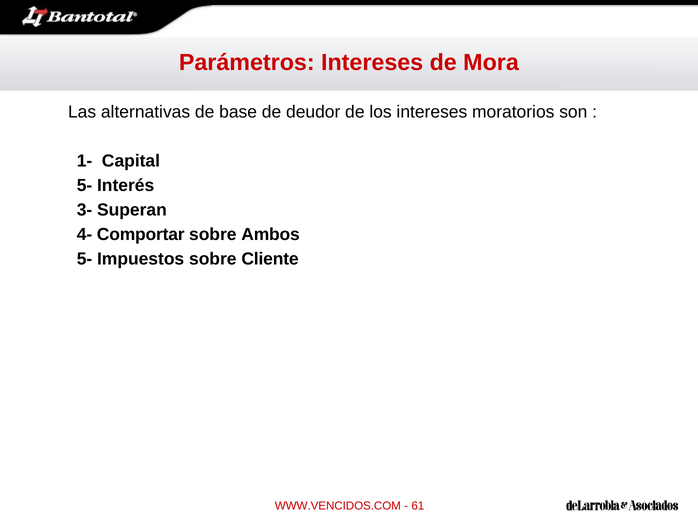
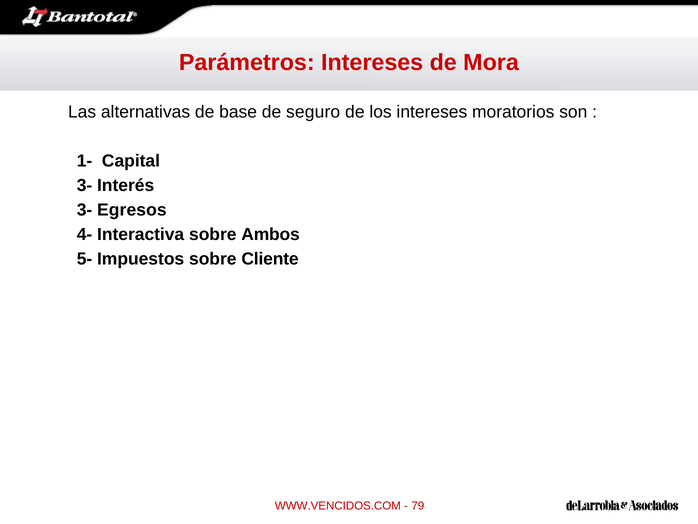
deudor: deudor -> seguro (313, 112)
5-: 5- -> 3- (85, 185)
Superan: Superan -> Egresos (132, 210)
Comportar: Comportar -> Interactiva (141, 234)
61: 61 -> 79 (418, 505)
